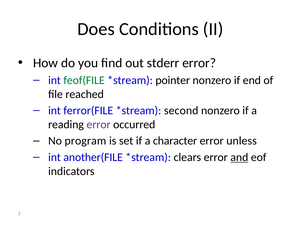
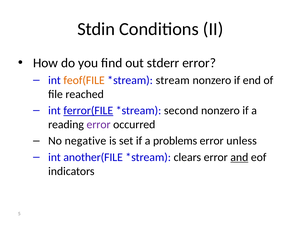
Does: Does -> Stdin (96, 29)
feof(FILE colour: green -> orange (84, 80)
pointer: pointer -> stream (173, 80)
ferror(FILE underline: none -> present (88, 111)
program: program -> negative (85, 141)
character: character -> problems (175, 141)
